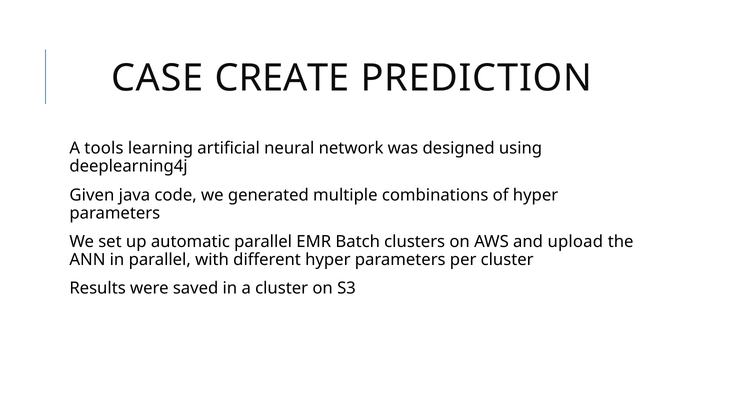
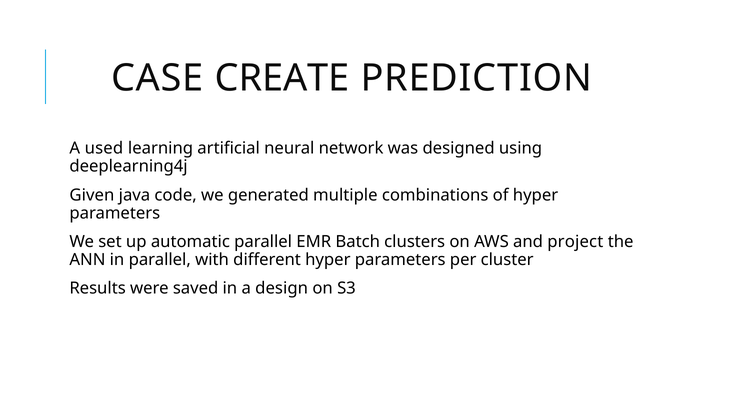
tools: tools -> used (104, 148)
upload: upload -> project (575, 242)
a cluster: cluster -> design (282, 288)
